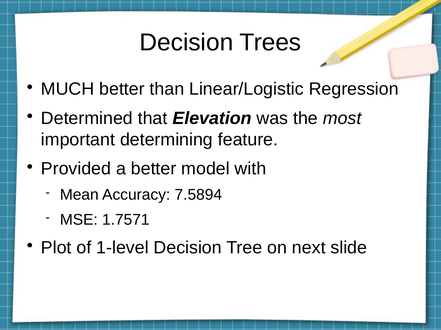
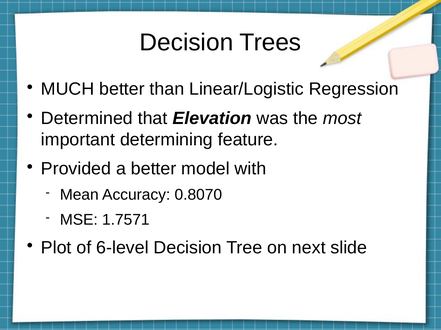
7.5894: 7.5894 -> 0.8070 (198, 195)
1-level: 1-level -> 6-level (122, 248)
